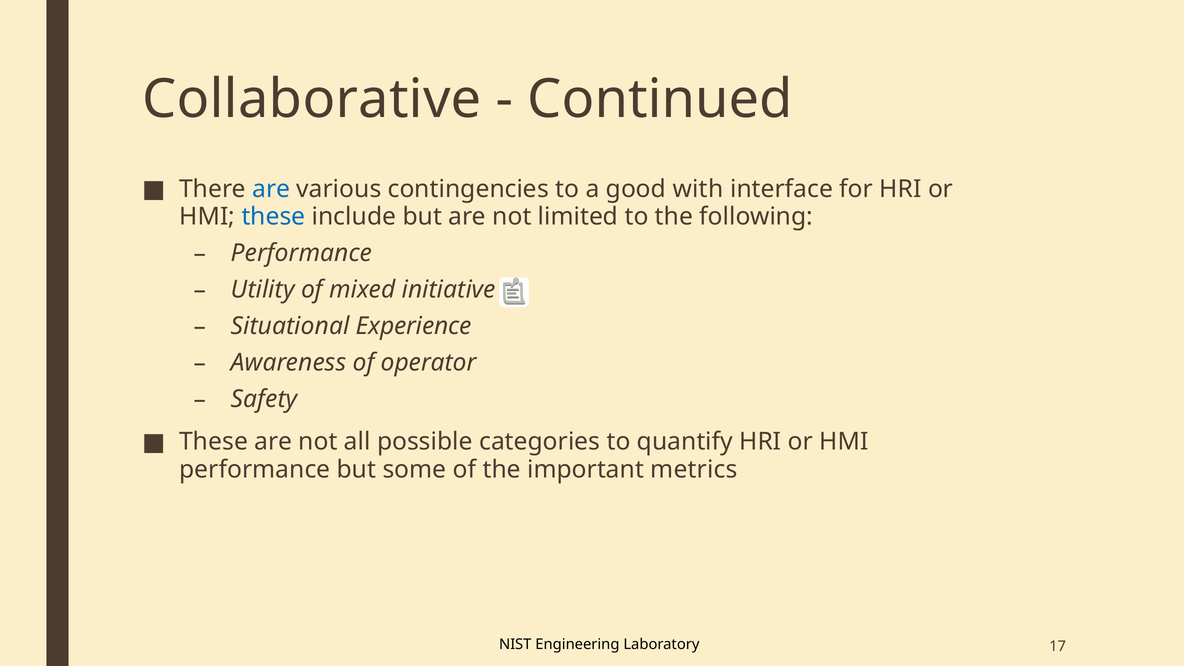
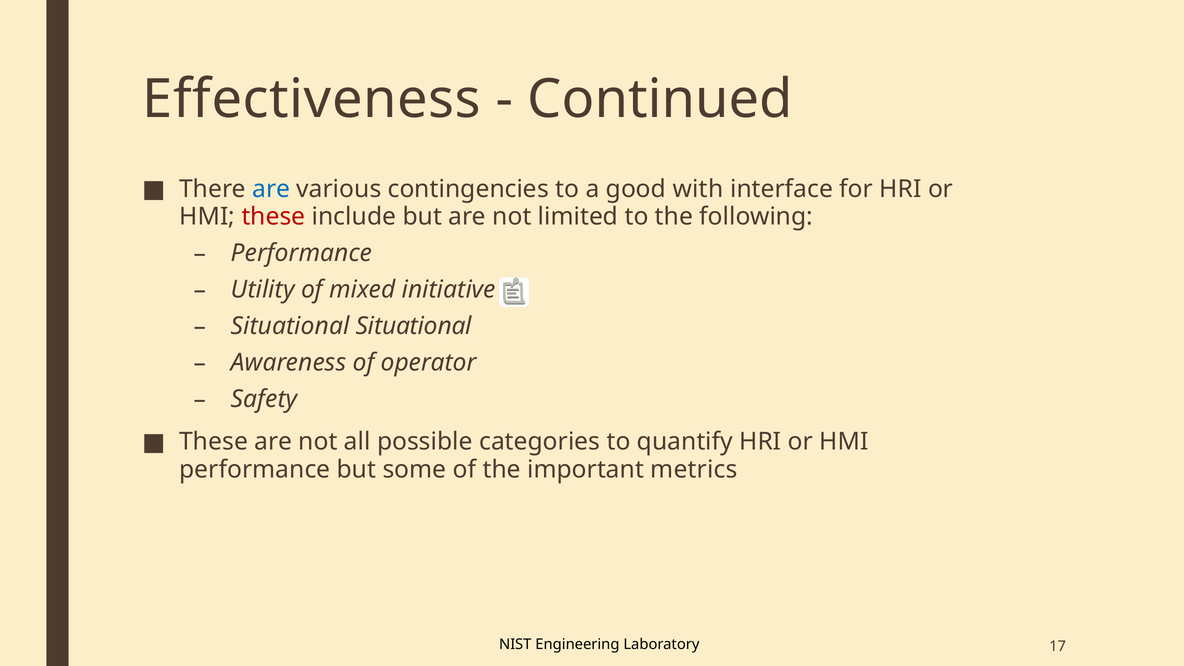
Collaborative: Collaborative -> Effectiveness (312, 99)
these colour: blue -> red (273, 217)
Situational Experience: Experience -> Situational (414, 326)
